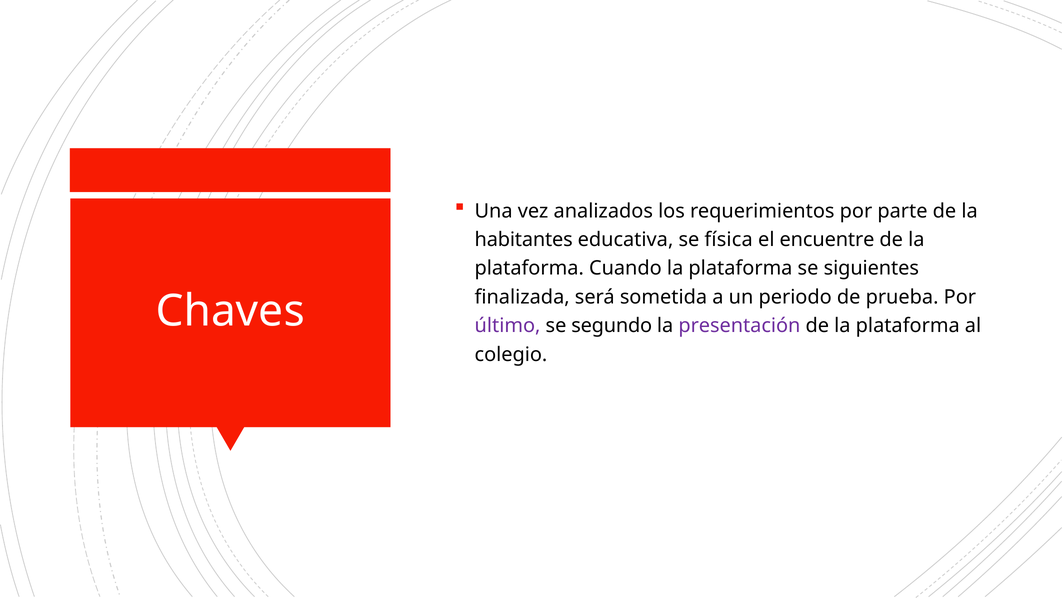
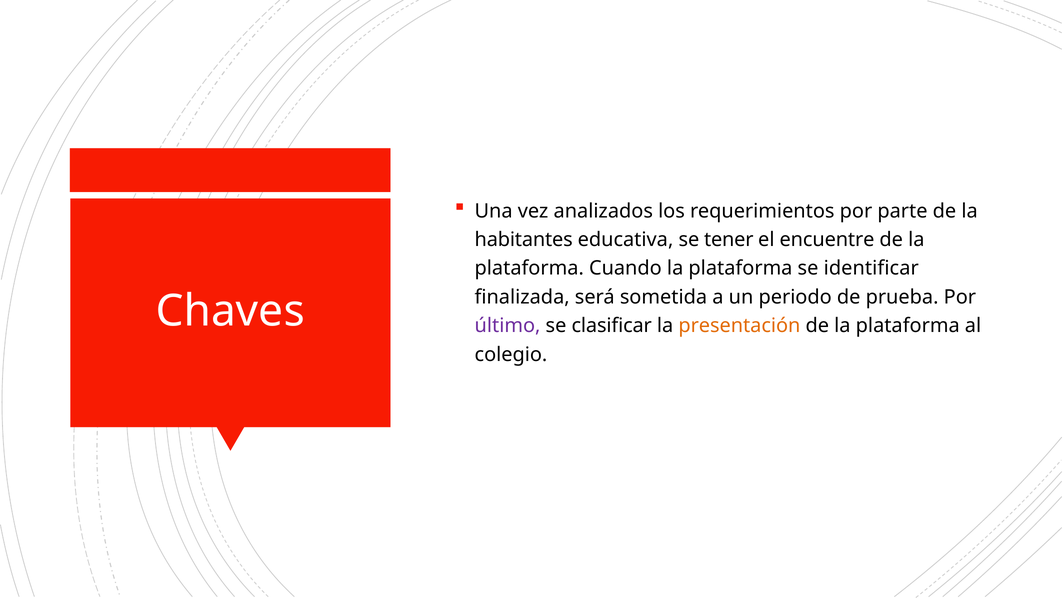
física: física -> tener (729, 240)
siguientes: siguientes -> identificar (871, 269)
segundo: segundo -> clasificar (612, 326)
presentación colour: purple -> orange (739, 326)
